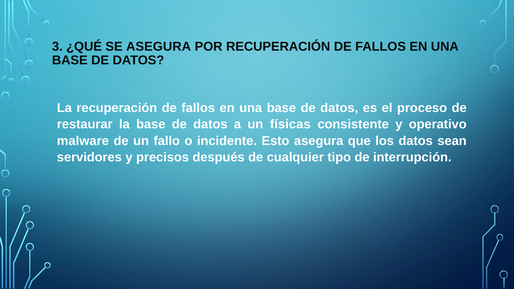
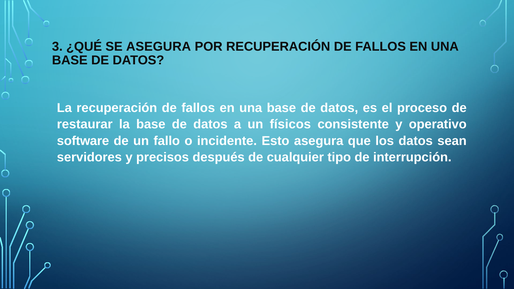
físicas: físicas -> físicos (290, 124)
malware: malware -> software (83, 141)
